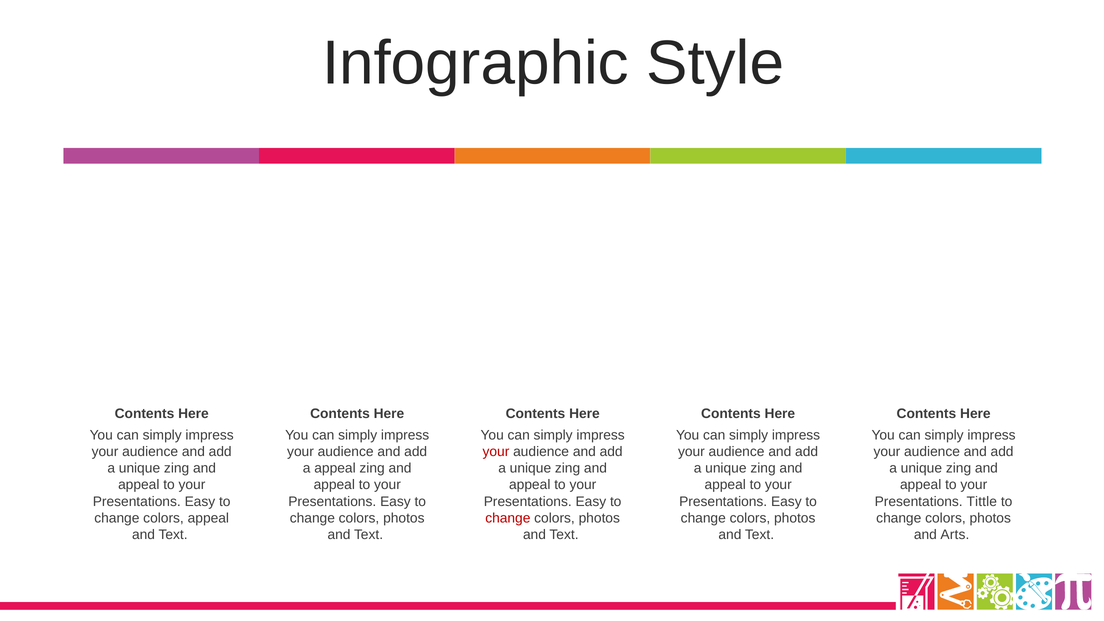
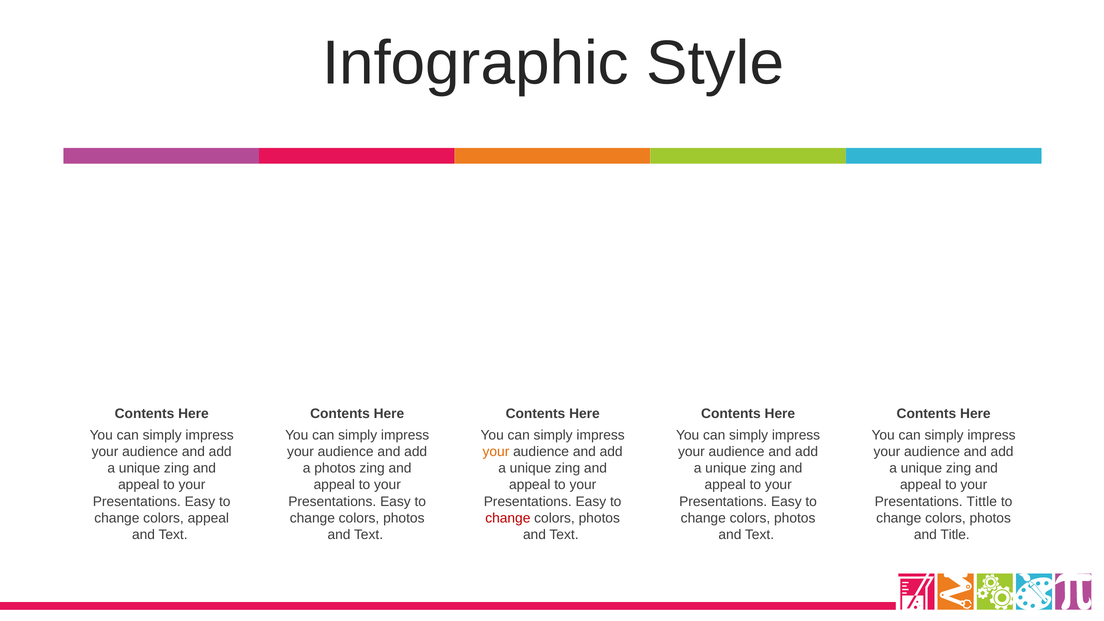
your colour: red -> orange (496, 452)
a appeal: appeal -> photos (335, 468)
Arts: Arts -> Title (955, 535)
